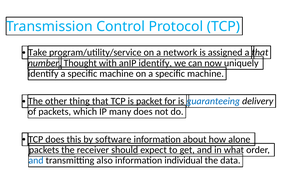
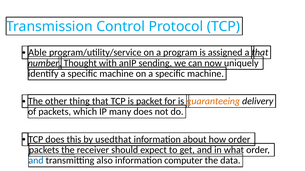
Take: Take -> Able (38, 53)
network: network -> program (180, 53)
anIP identify: identify -> sending (155, 63)
guaranteeing colour: blue -> orange (213, 101)
software: software -> usedthat (113, 140)
how alone: alone -> order (239, 140)
should underline: present -> none (125, 150)
individual: individual -> computer (184, 161)
